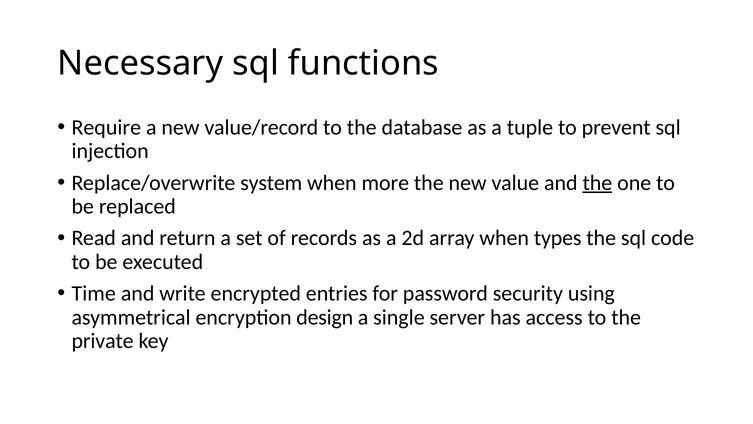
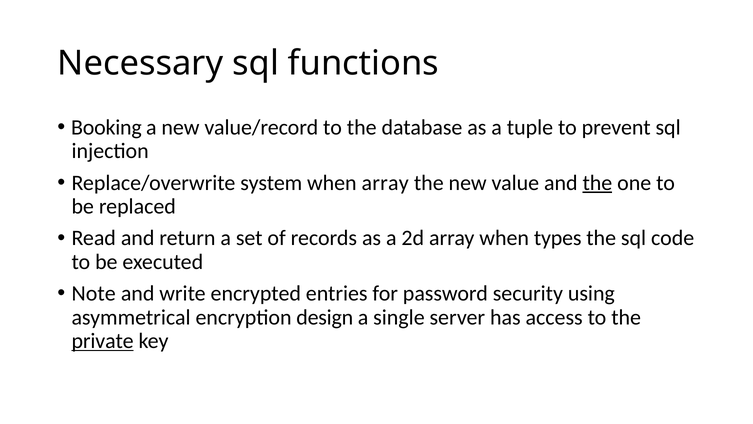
Require: Require -> Booking (106, 127)
when more: more -> array (385, 183)
Time: Time -> Note (94, 293)
private underline: none -> present (103, 341)
